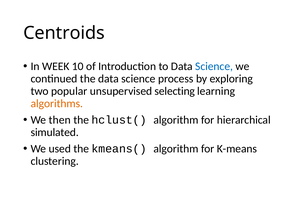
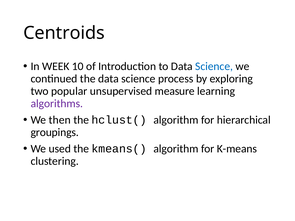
selecting: selecting -> measure (175, 91)
algorithms colour: orange -> purple (57, 104)
simulated: simulated -> groupings (55, 132)
